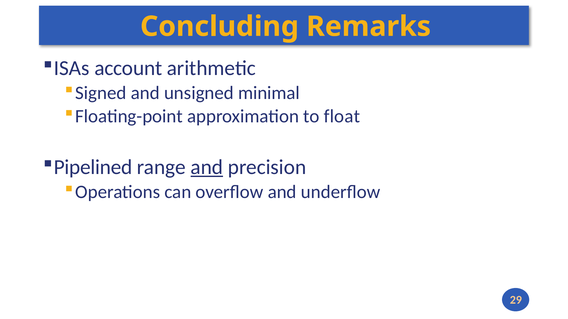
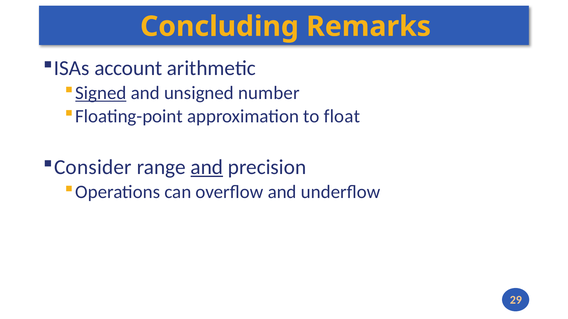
Signed underline: none -> present (101, 93)
minimal: minimal -> number (269, 93)
Pipelined: Pipelined -> Consider (93, 168)
